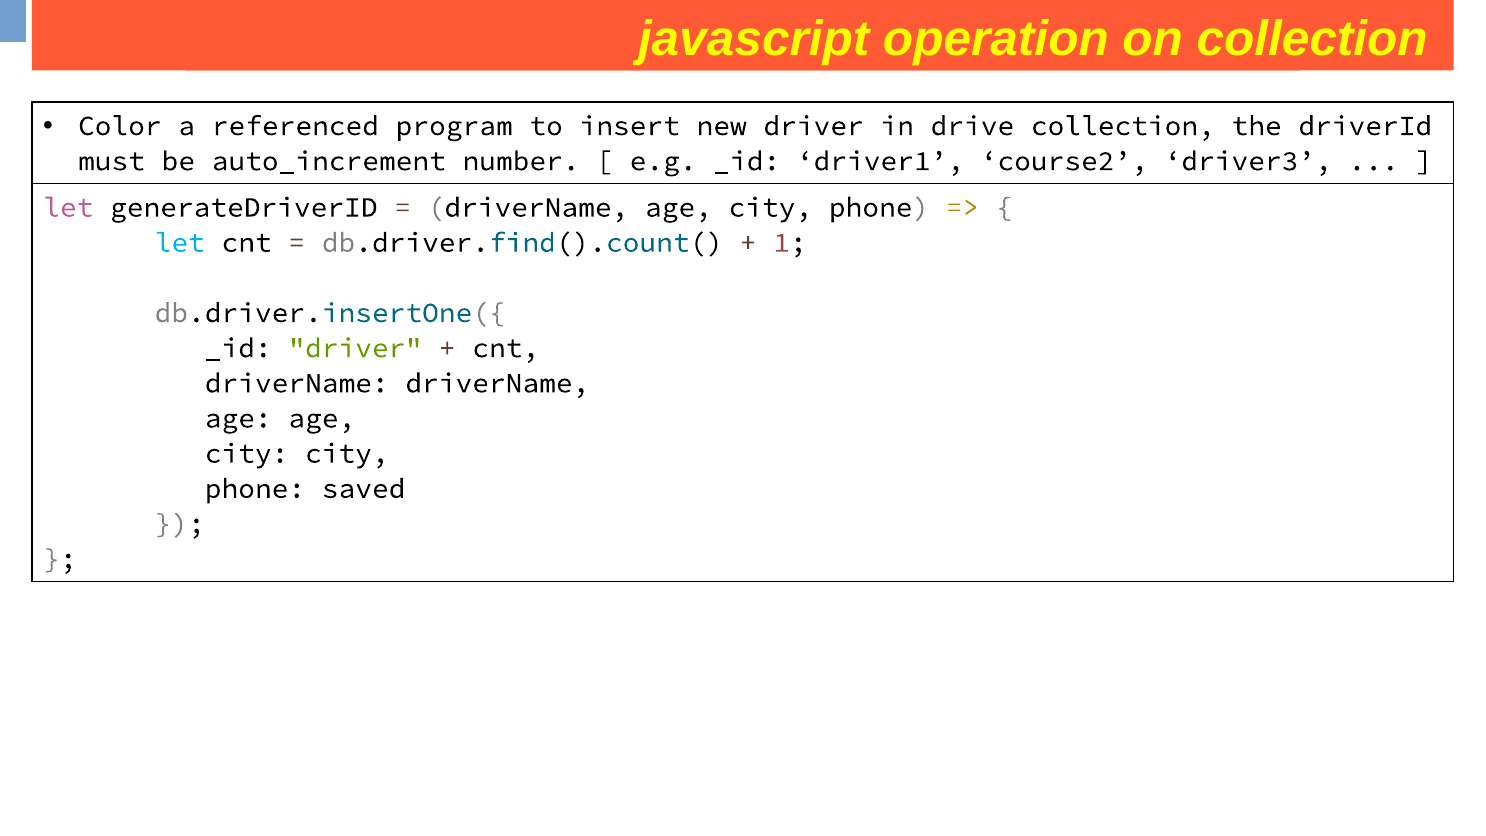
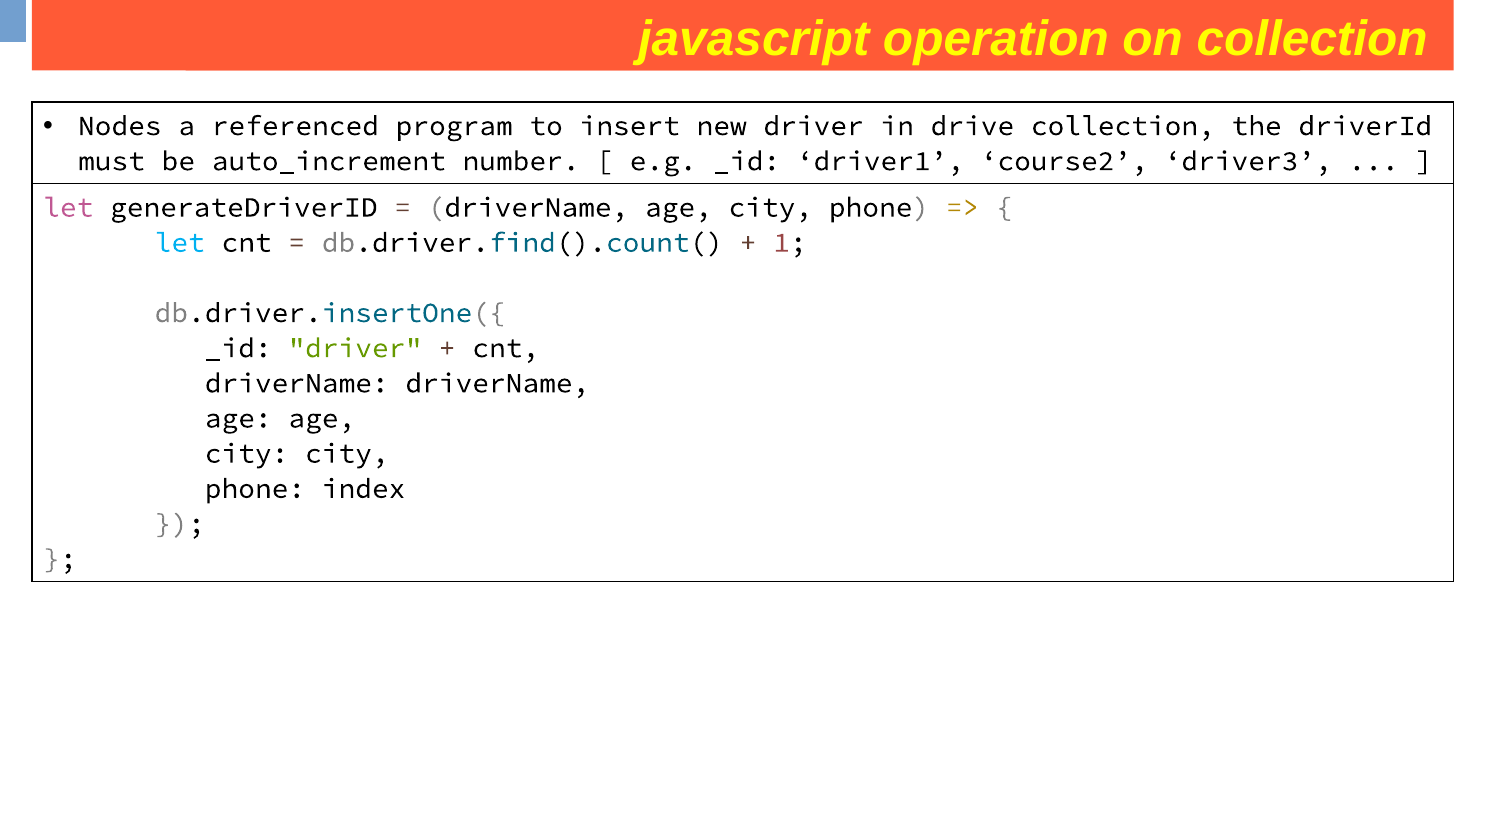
Color: Color -> Nodes (120, 126)
saved: saved -> index (364, 489)
